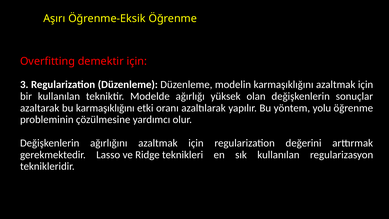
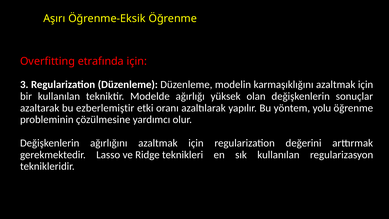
demektir: demektir -> etrafında (101, 61)
bu karmaşıklığını: karmaşıklığını -> ezberlemiştir (105, 108)
